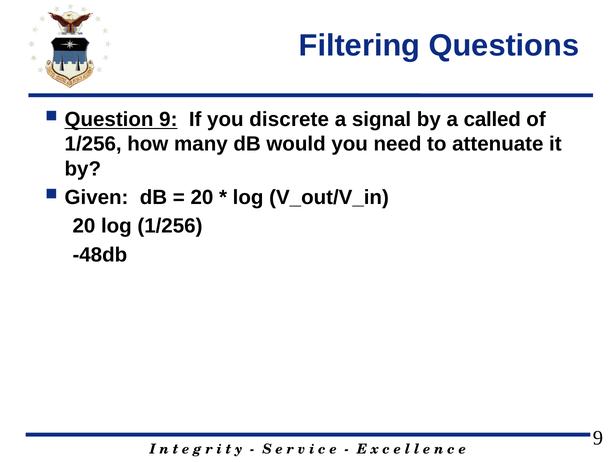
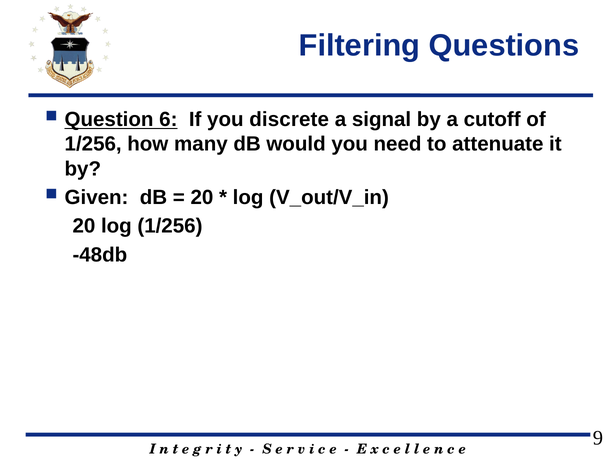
Question 9: 9 -> 6 (168, 119)
called: called -> cutoff (492, 119)
